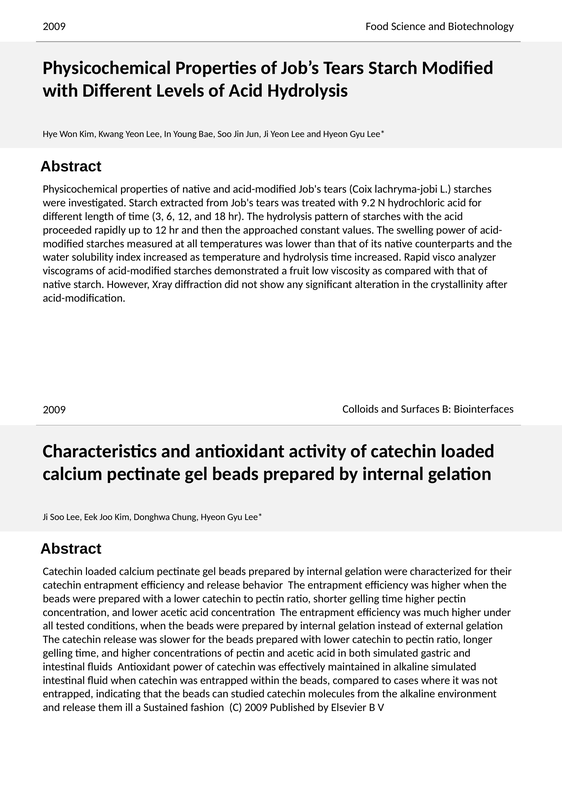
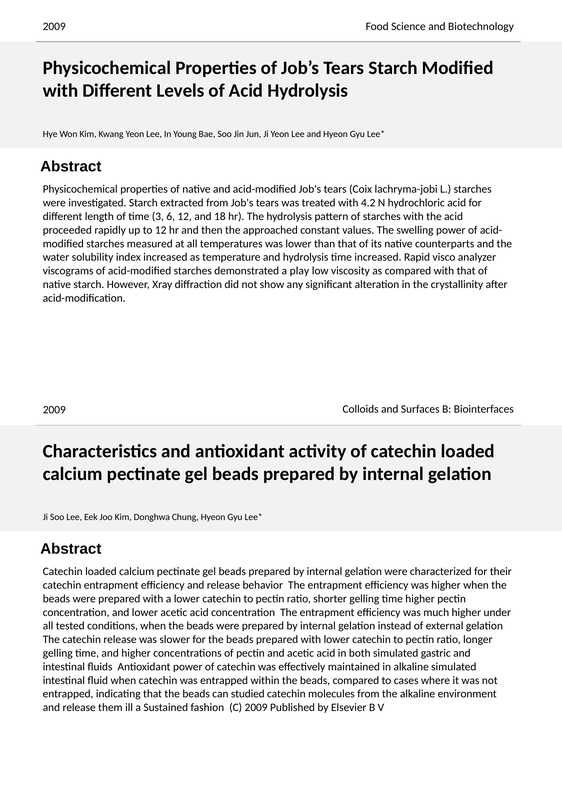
9.2: 9.2 -> 4.2 (368, 203)
fruit: fruit -> play (299, 271)
